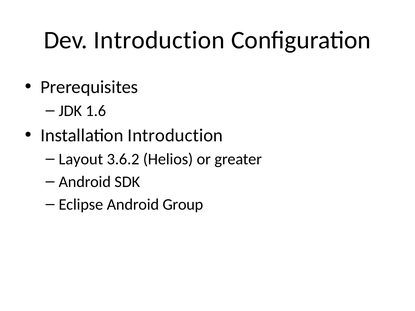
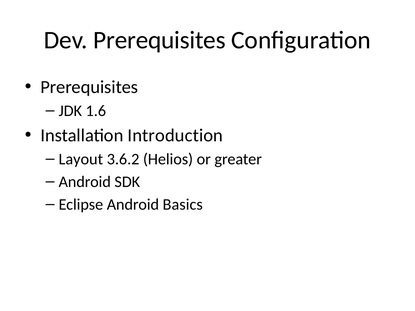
Dev Introduction: Introduction -> Prerequisites (159, 40)
Group: Group -> Basics (183, 205)
